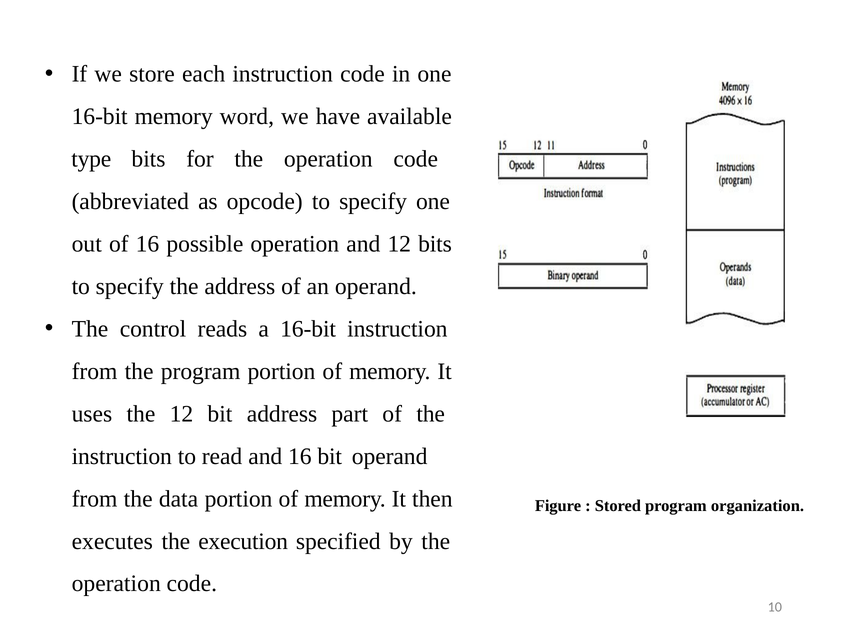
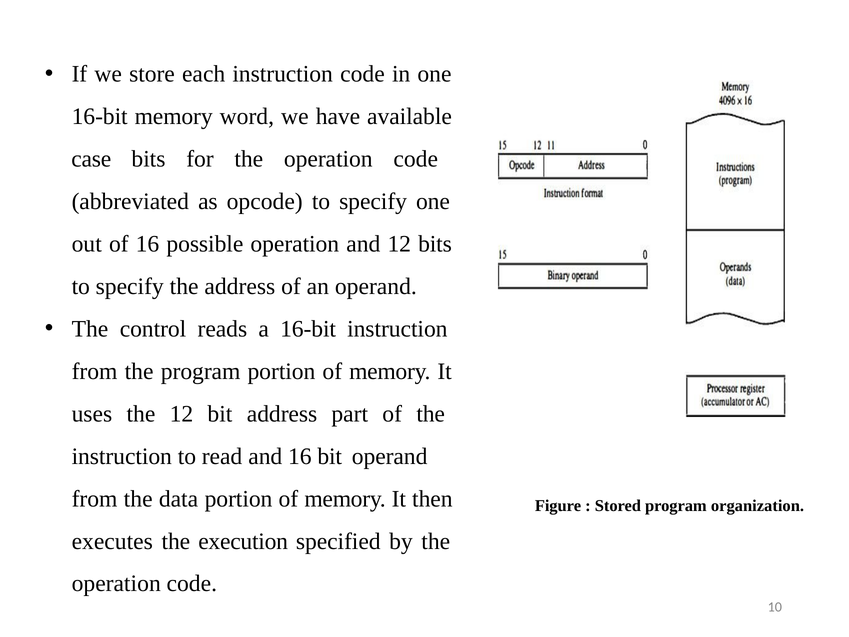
type: type -> case (91, 159)
